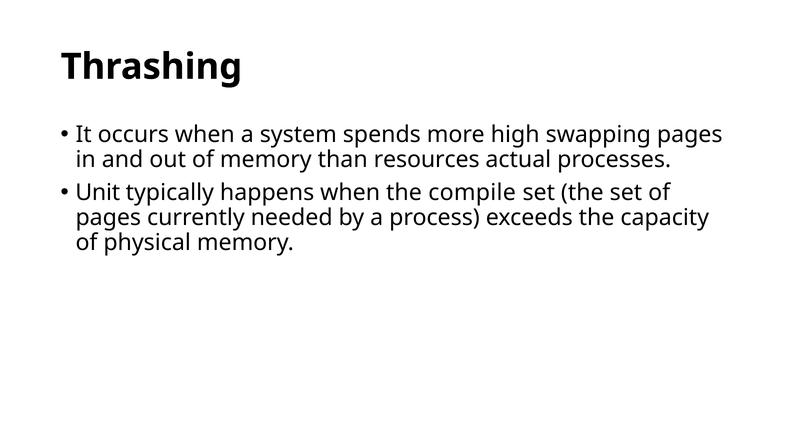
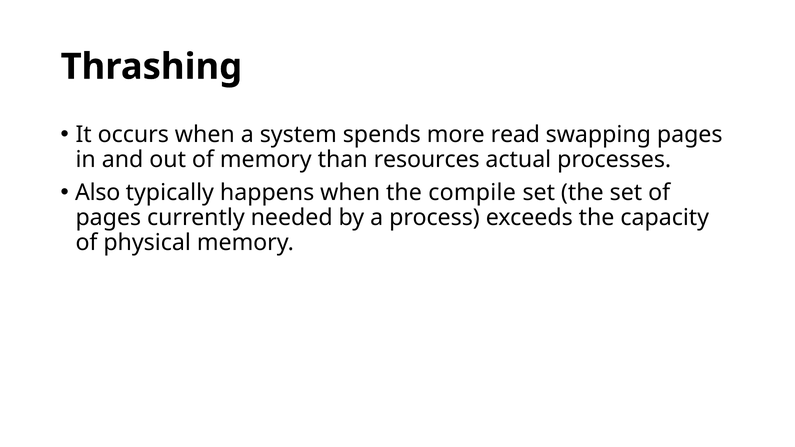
high: high -> read (515, 134)
Unit: Unit -> Also (98, 193)
